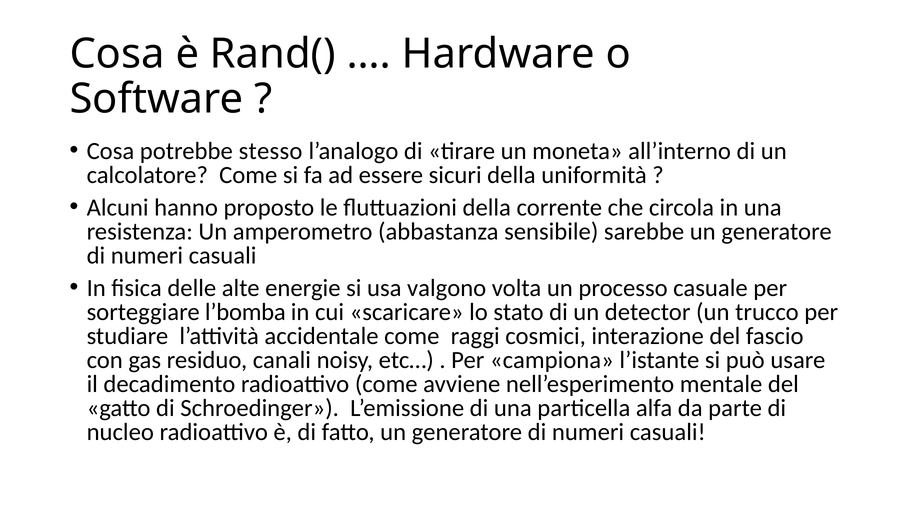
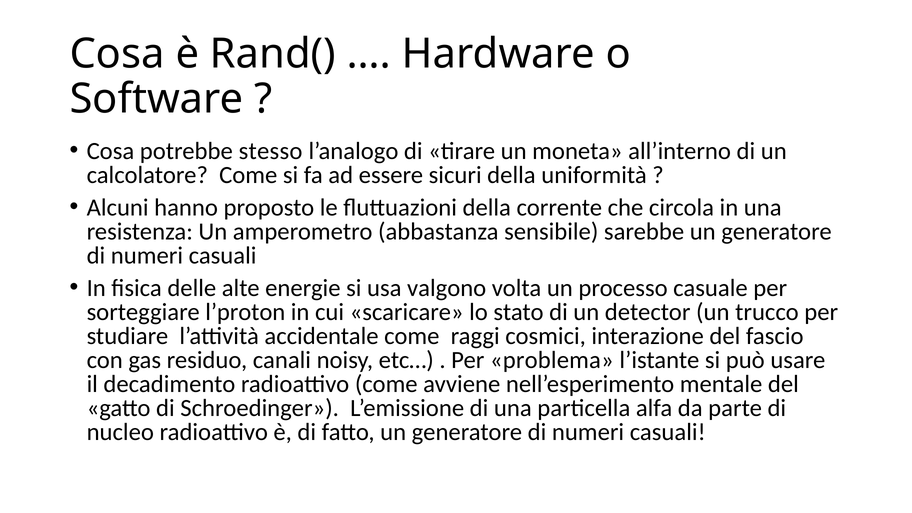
l’bomba: l’bomba -> l’proton (245, 312)
campiona: campiona -> problema (552, 360)
